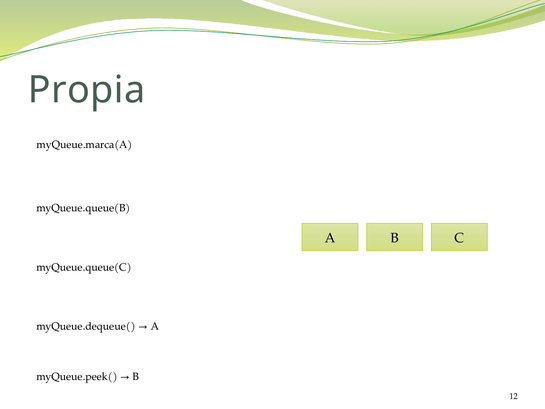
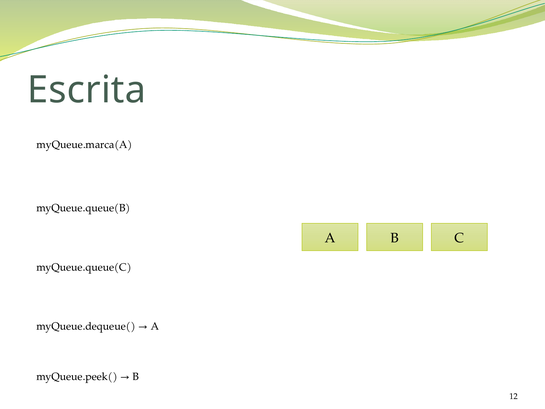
Propia: Propia -> Escrita (87, 90)
